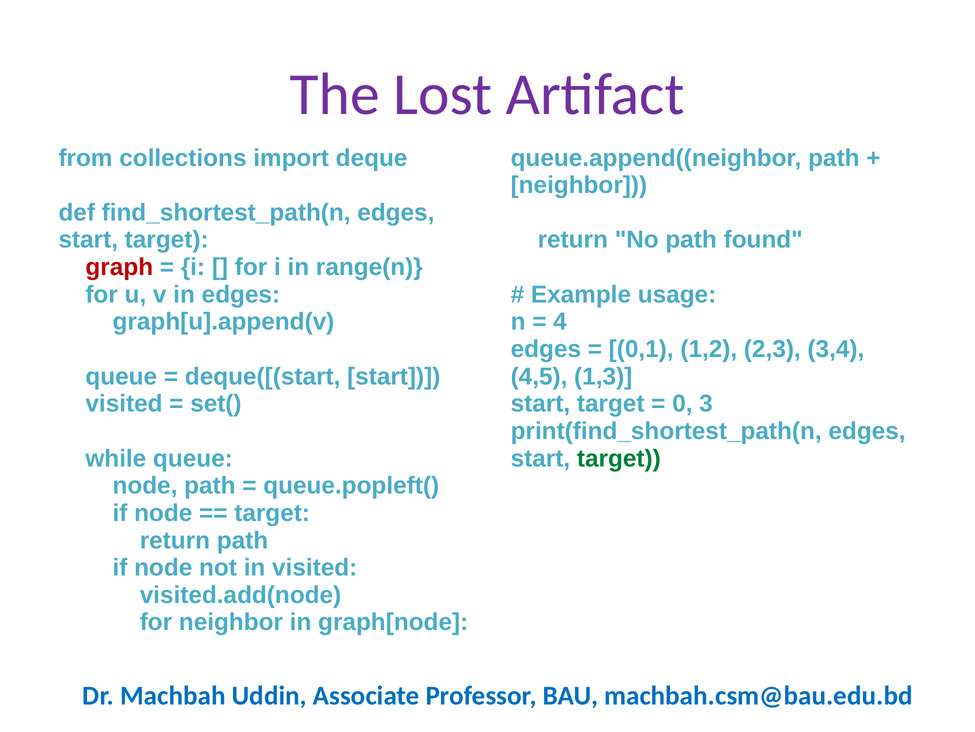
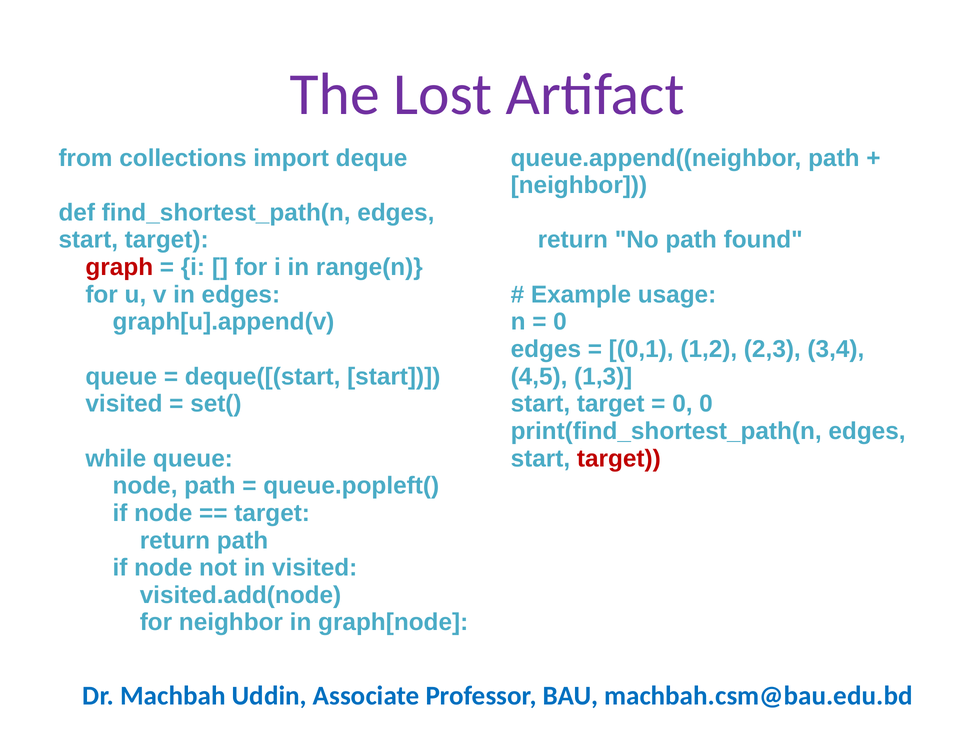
4: 4 -> 0 (560, 322)
0 3: 3 -> 0 (706, 403)
target colour: green -> red (619, 458)
